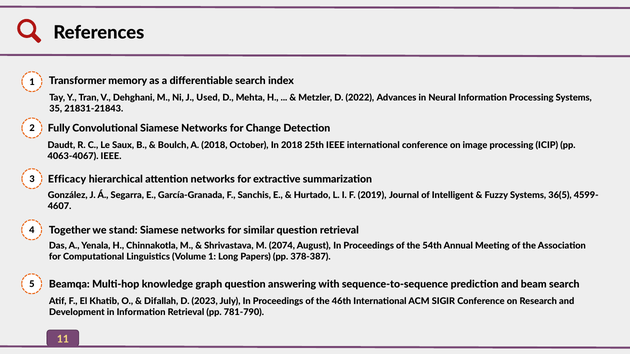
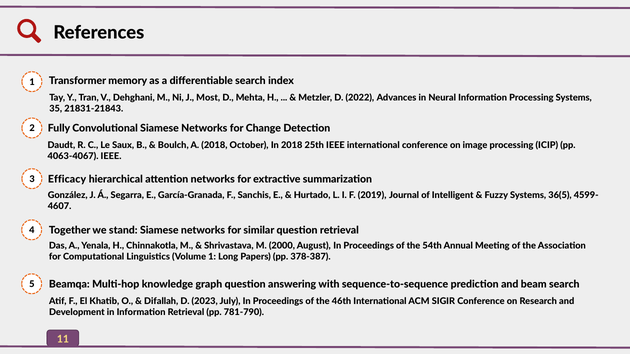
Used: Used -> Most (208, 98)
2074: 2074 -> 2000 (282, 246)
